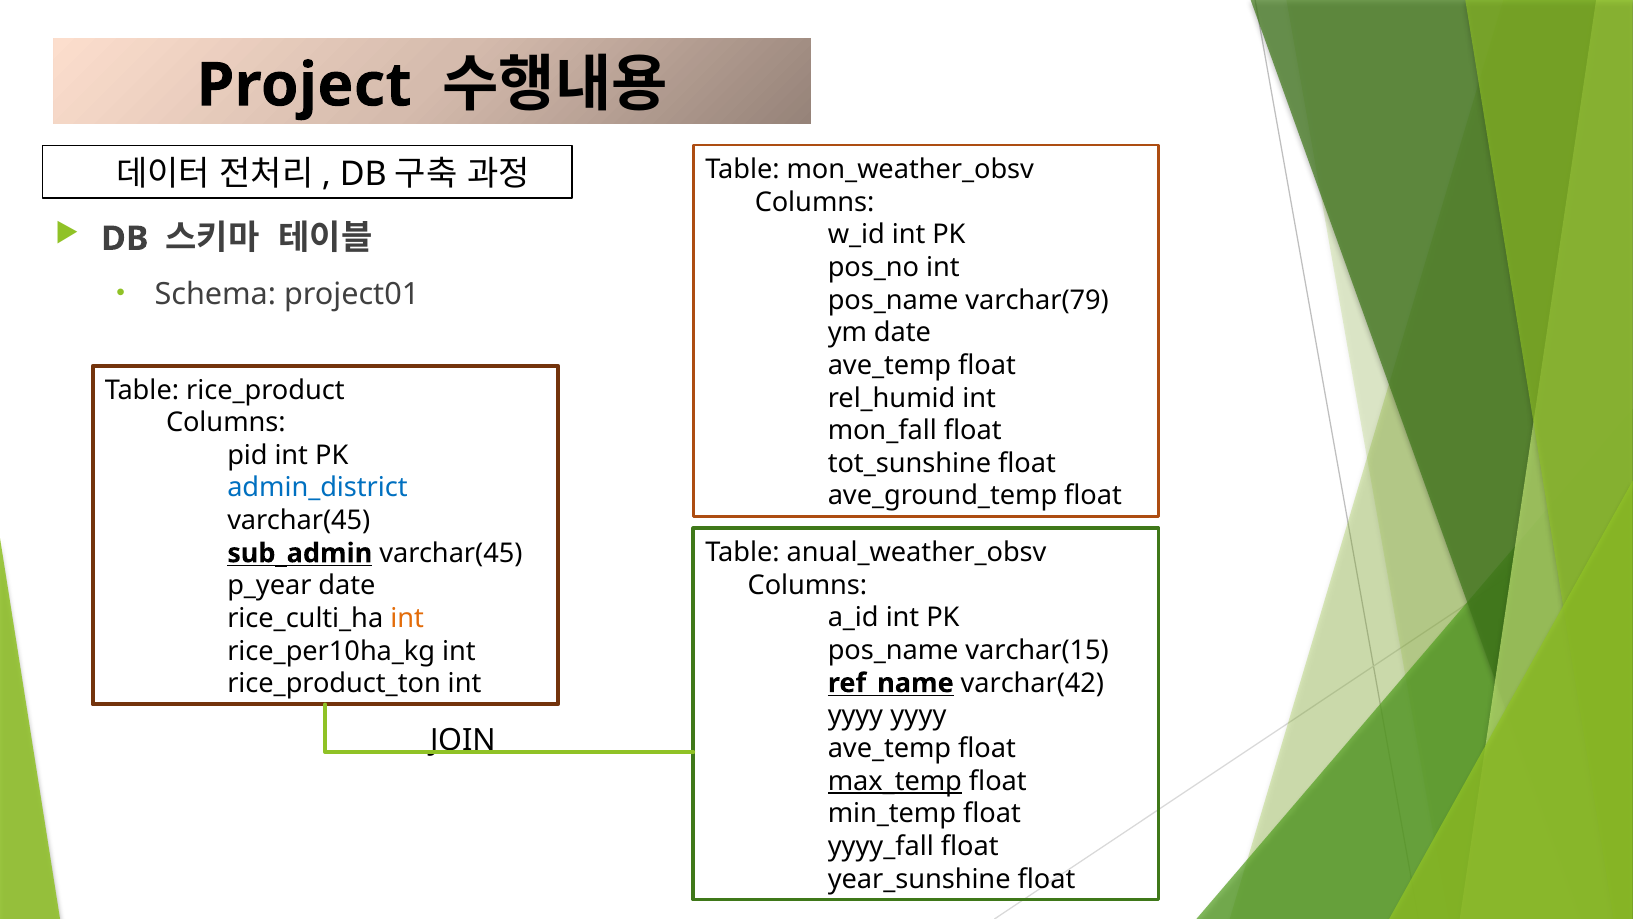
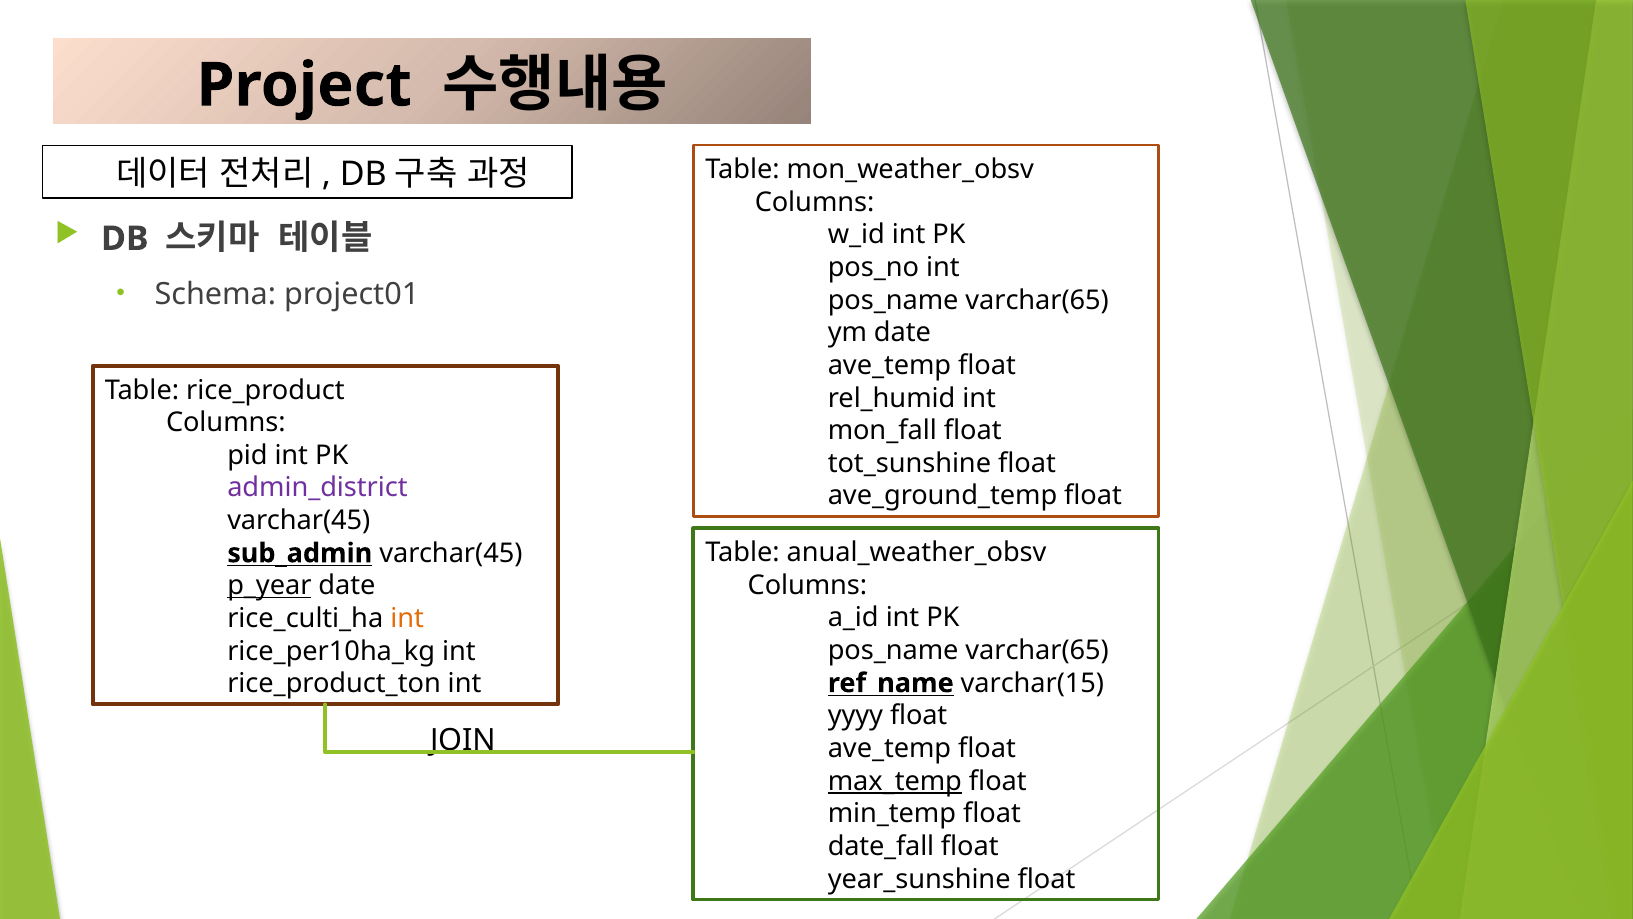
varchar(79: varchar(79 -> varchar(65 (1037, 300)
admin_district colour: blue -> purple (317, 488)
p_year underline: none -> present (269, 586)
varchar(15: varchar(15 -> varchar(65 (1037, 650)
varchar(42: varchar(42 -> varchar(15 (1032, 683)
yyyy yyyy: yyyy -> float (919, 716)
yyyy_fall: yyyy_fall -> date_fall (881, 846)
